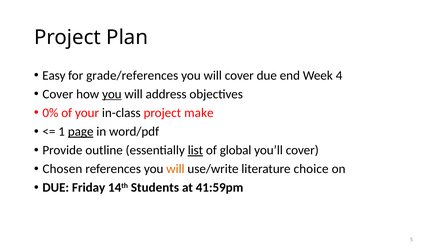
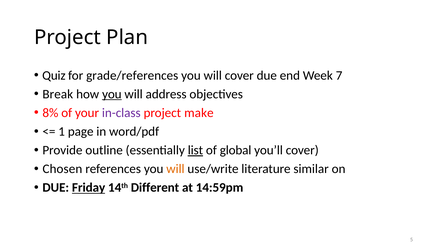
Easy: Easy -> Quiz (54, 76)
4: 4 -> 7 (339, 76)
Cover: Cover -> Break (58, 94)
0%: 0% -> 8% (50, 113)
in-class colour: black -> purple (121, 113)
page underline: present -> none (81, 132)
choice: choice -> similar (311, 169)
Friday underline: none -> present (89, 188)
Students: Students -> Different (155, 188)
41:59pm: 41:59pm -> 14:59pm (220, 188)
